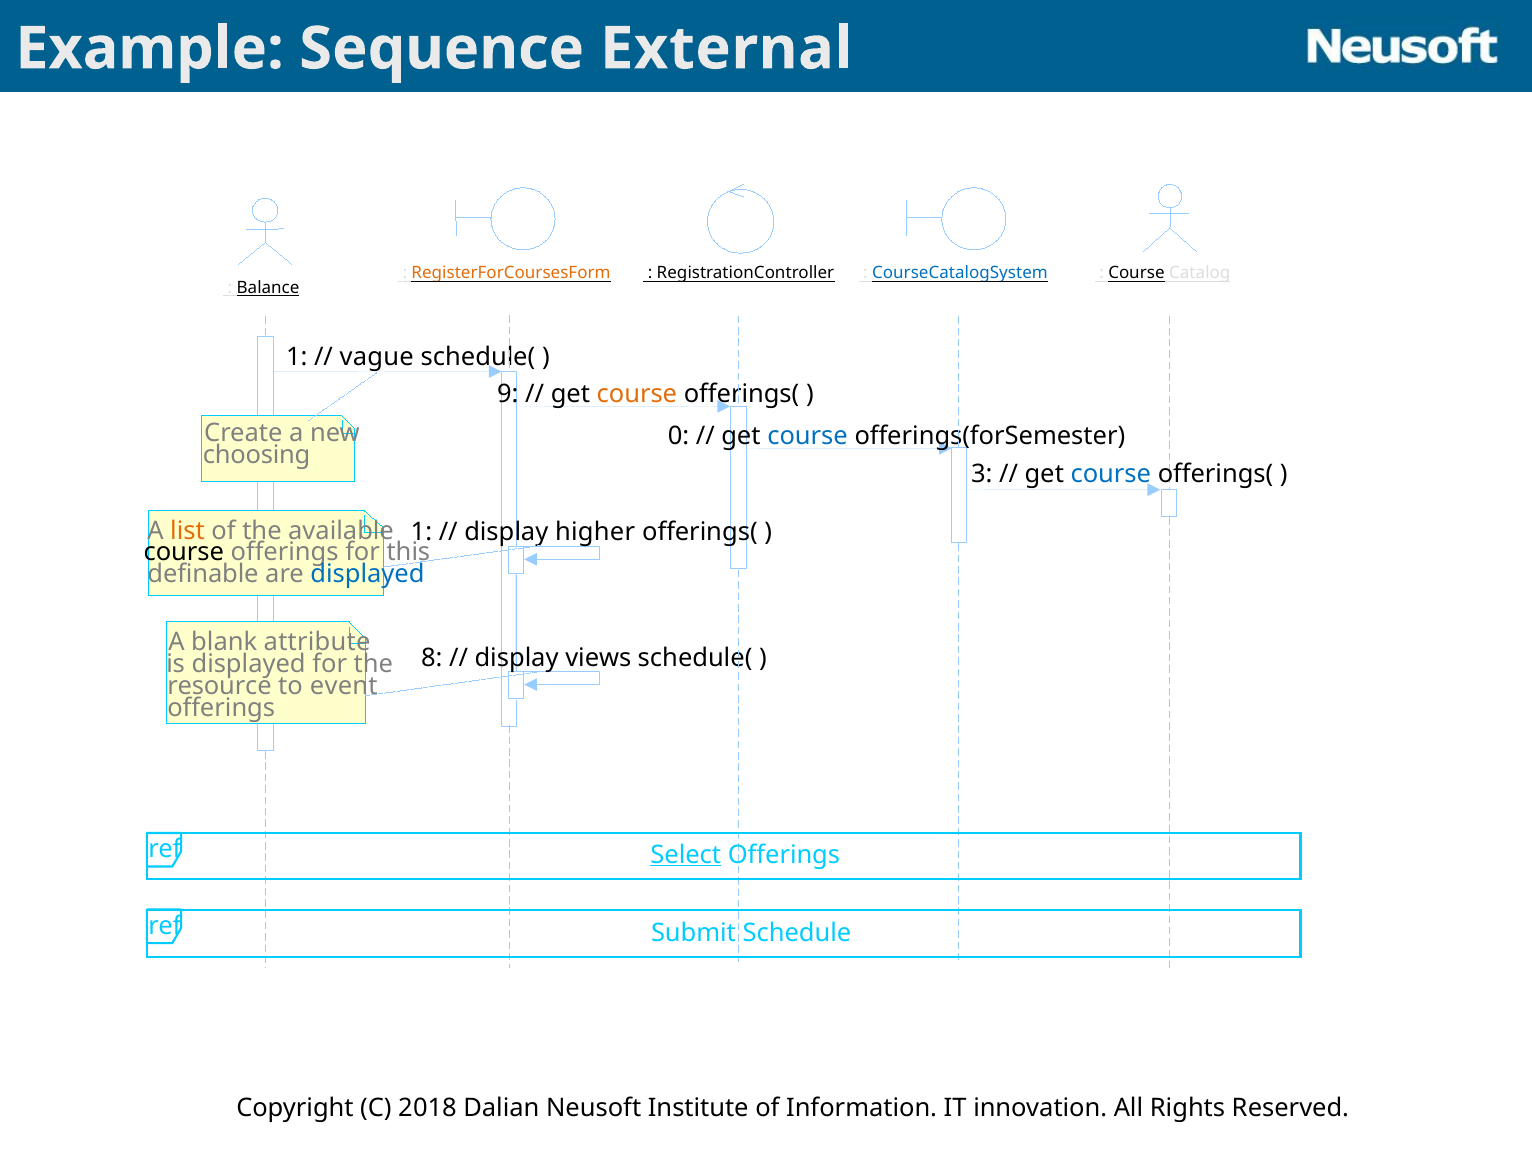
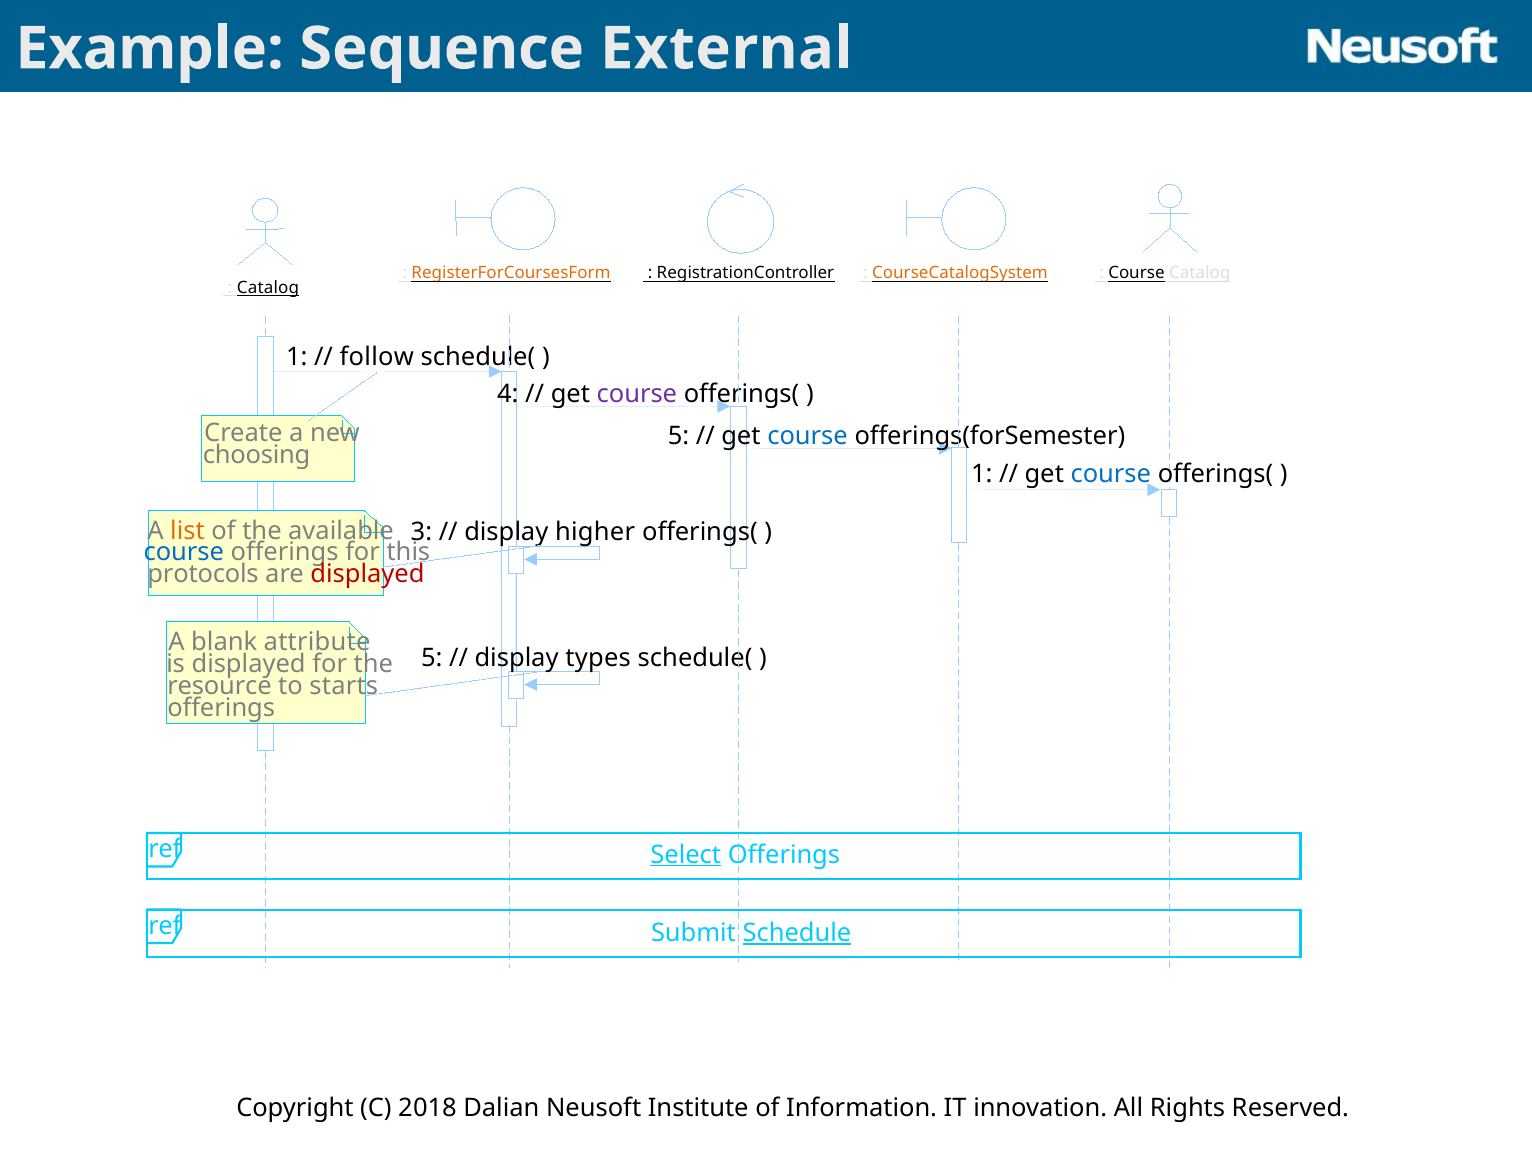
CourseCatalogSystem colour: blue -> orange (960, 273)
Balance: Balance -> Catalog (268, 288)
vague: vague -> follow (377, 357)
9: 9 -> 4 (508, 394)
course colour: orange -> purple (637, 394)
0: 0 -> 5 (679, 436)
3: 3 -> 1 (982, 475)
1: 1 -> 3 (421, 532)
course colour: black -> blue (184, 552)
definable: definable -> protocols (203, 574)
displayed colour: blue -> red (367, 574)
8: 8 -> 5 (432, 658)
views: views -> types (598, 658)
event: event -> starts (344, 686)
Schedule underline: none -> present (797, 933)
